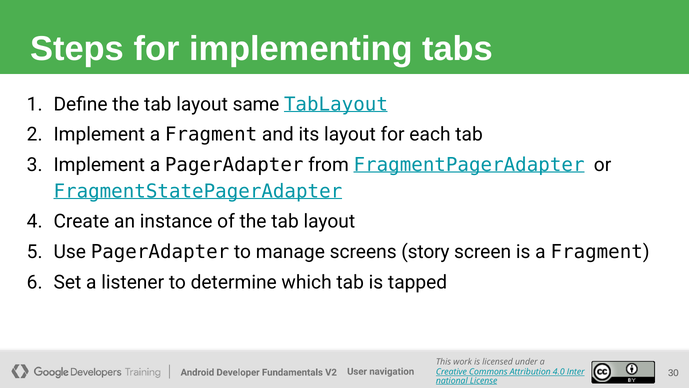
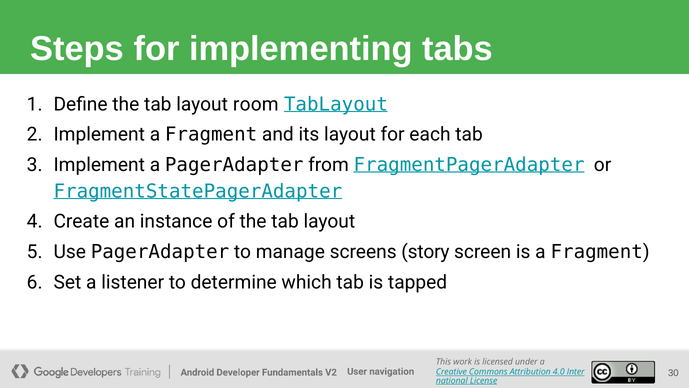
same: same -> room (256, 104)
